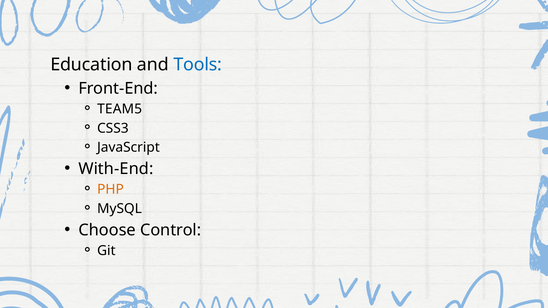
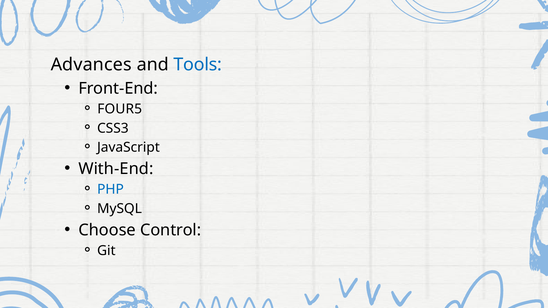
Education: Education -> Advances (91, 65)
TEAM5: TEAM5 -> FOUR5 (120, 109)
PHP colour: orange -> blue (110, 190)
